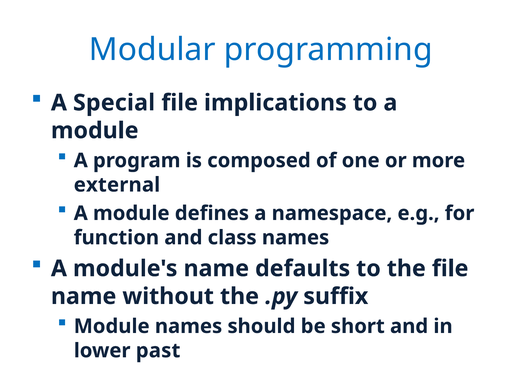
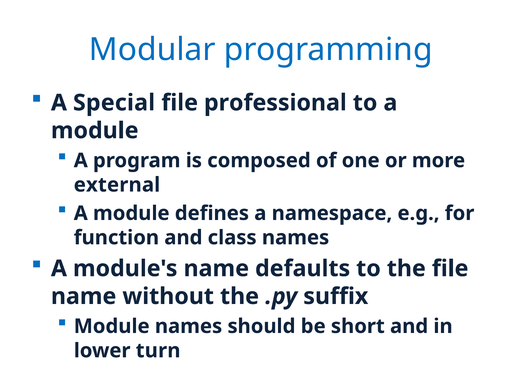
implications: implications -> professional (275, 103)
past: past -> turn (158, 351)
